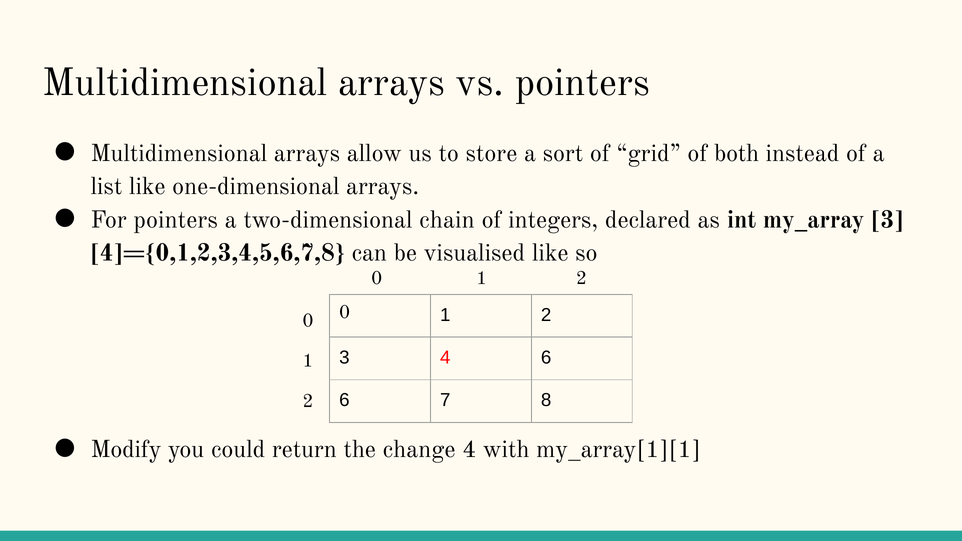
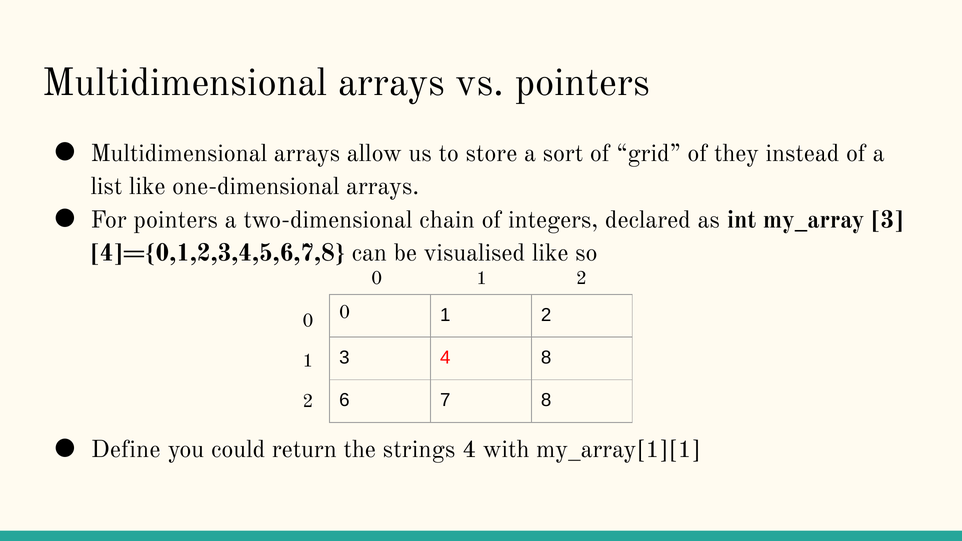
both: both -> they (737, 153)
4 6: 6 -> 8 (546, 358)
Modify: Modify -> Define (126, 450)
change: change -> strings (419, 450)
